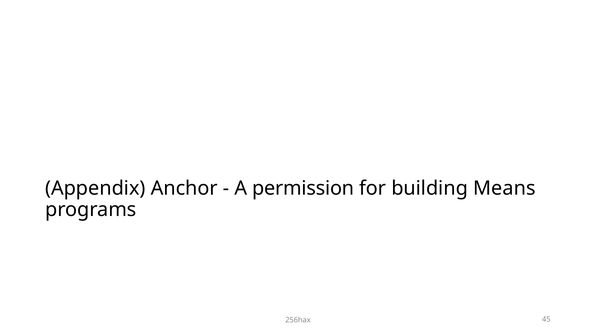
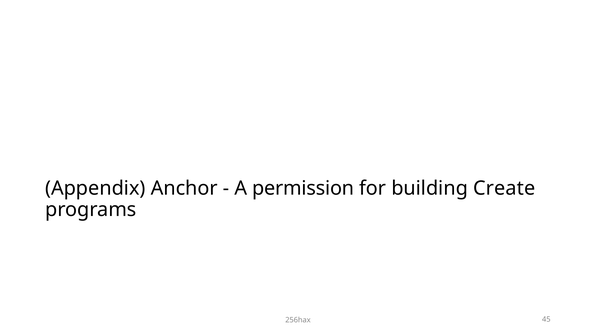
Means: Means -> Create (504, 188)
